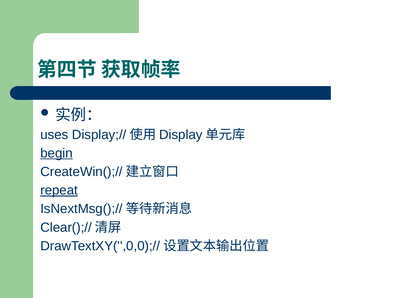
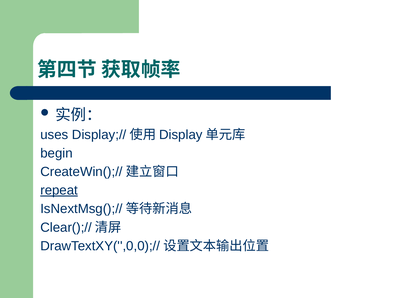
begin underline: present -> none (57, 153)
